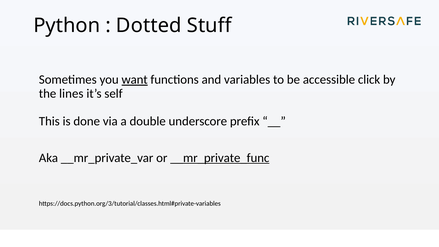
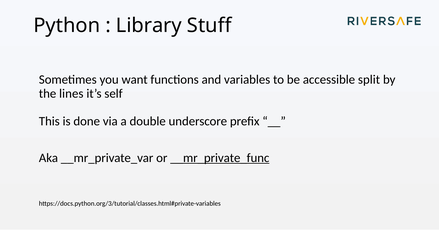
Dotted: Dotted -> Library (149, 26)
want underline: present -> none (135, 80)
click: click -> split (369, 80)
